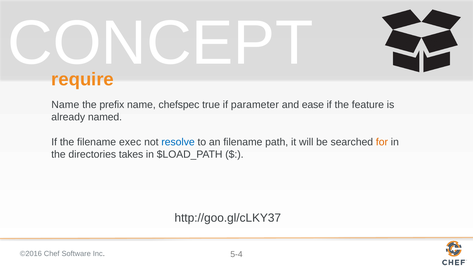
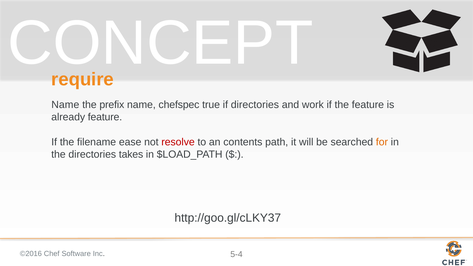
if parameter: parameter -> directories (255, 105)
ease: ease -> work (313, 105)
already named: named -> feature (105, 117)
exec: exec -> ease (130, 142)
resolve colour: blue -> red (178, 142)
an filename: filename -> contents (243, 142)
